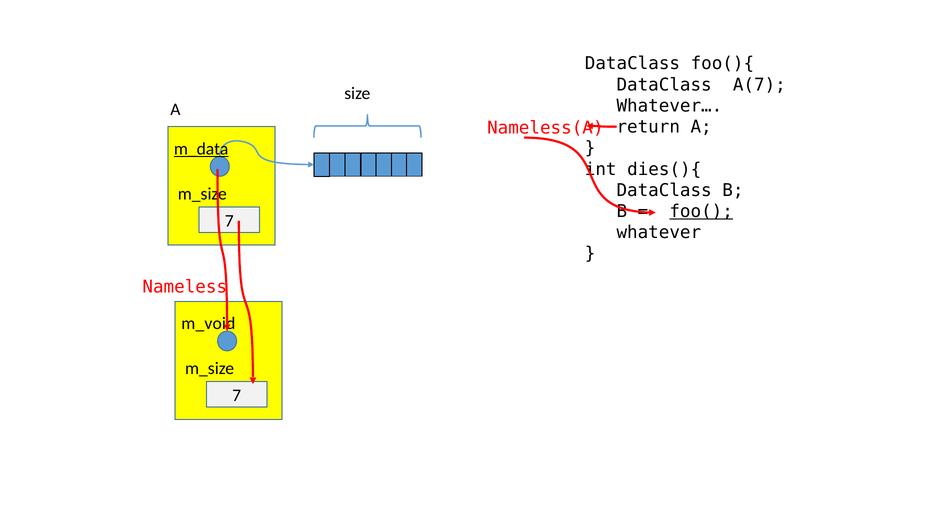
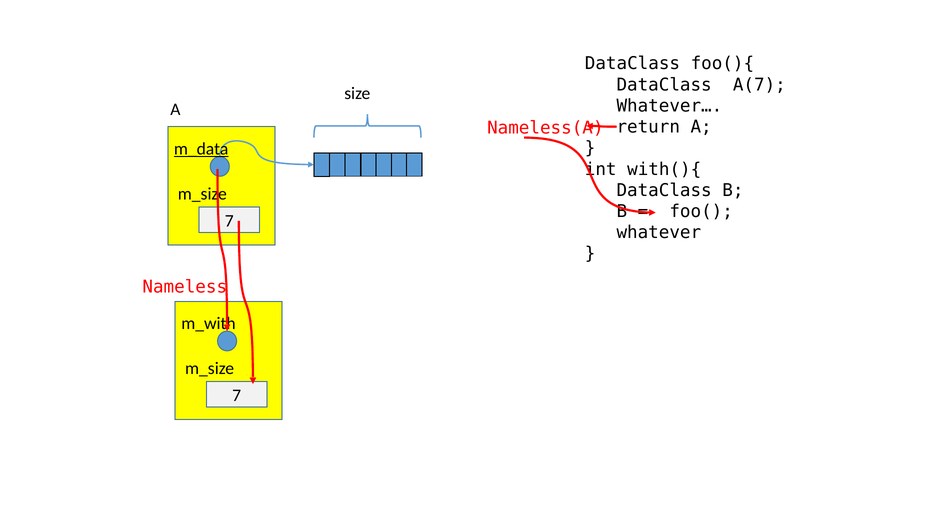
dies(){: dies(){ -> with(){ (664, 169)
foo( underline: present -> none (701, 211)
m_void: m_void -> m_with (208, 323)
